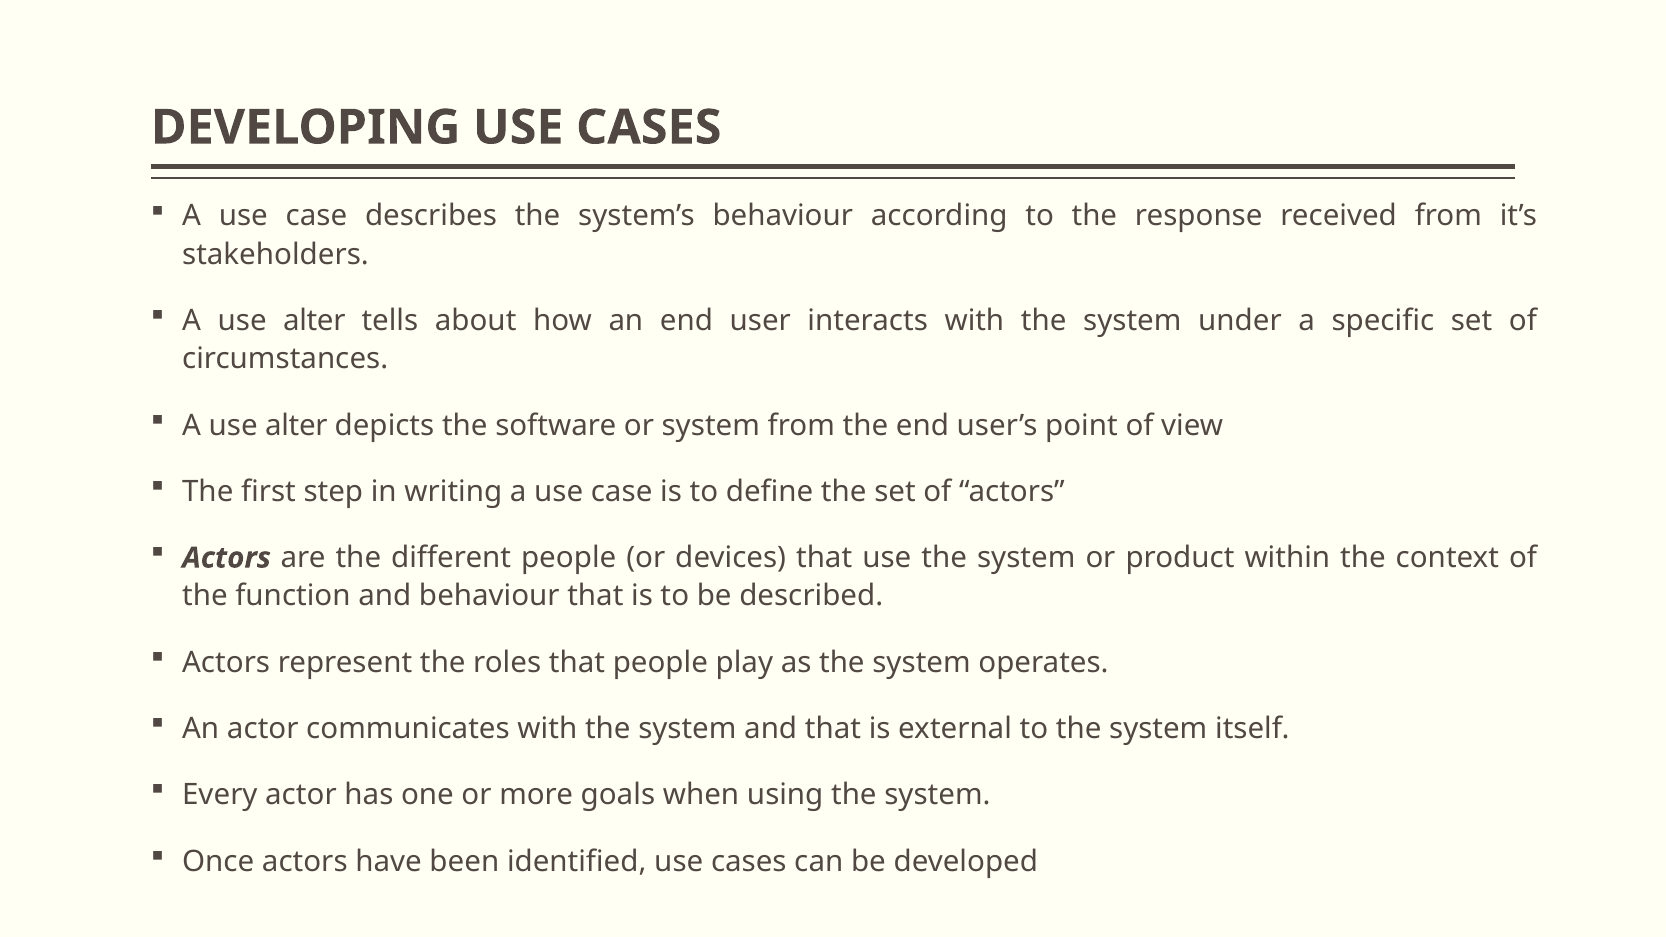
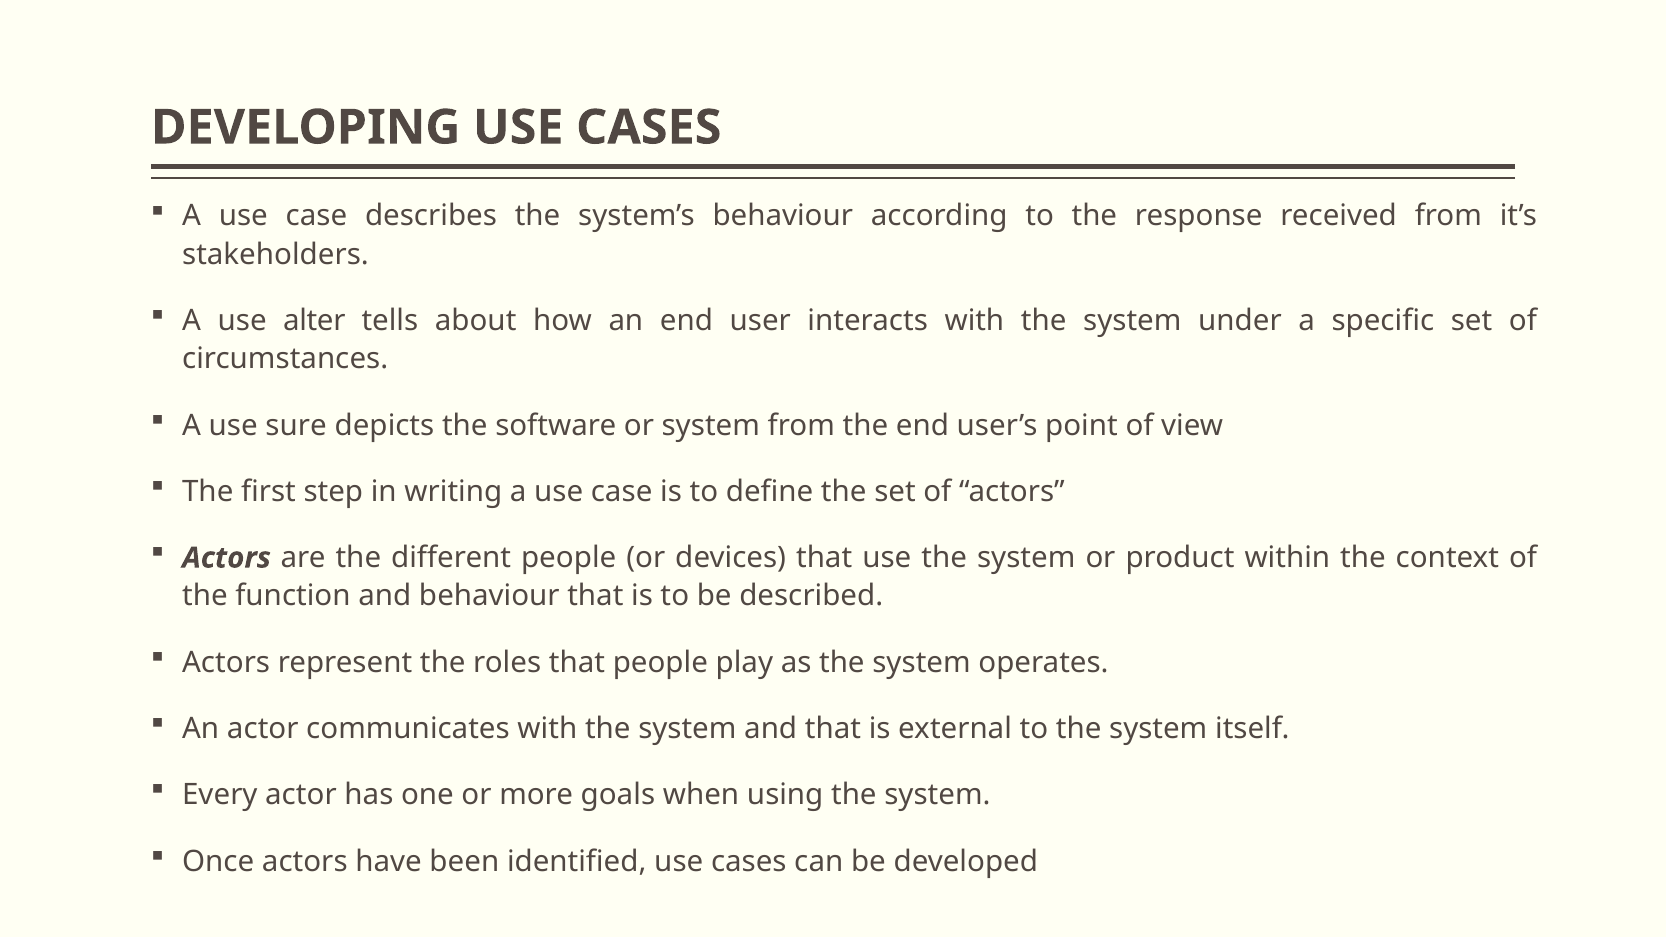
alter: alter -> sure (296, 425)
